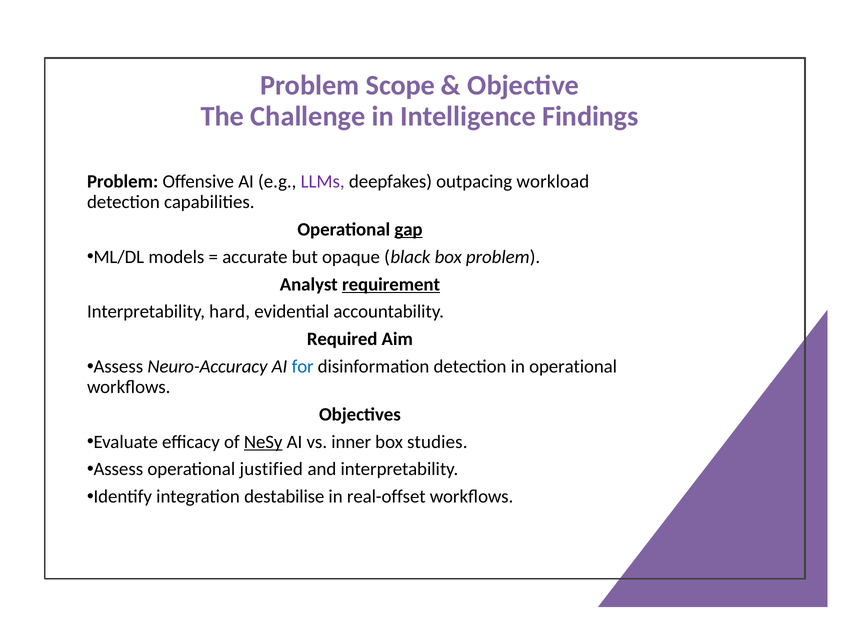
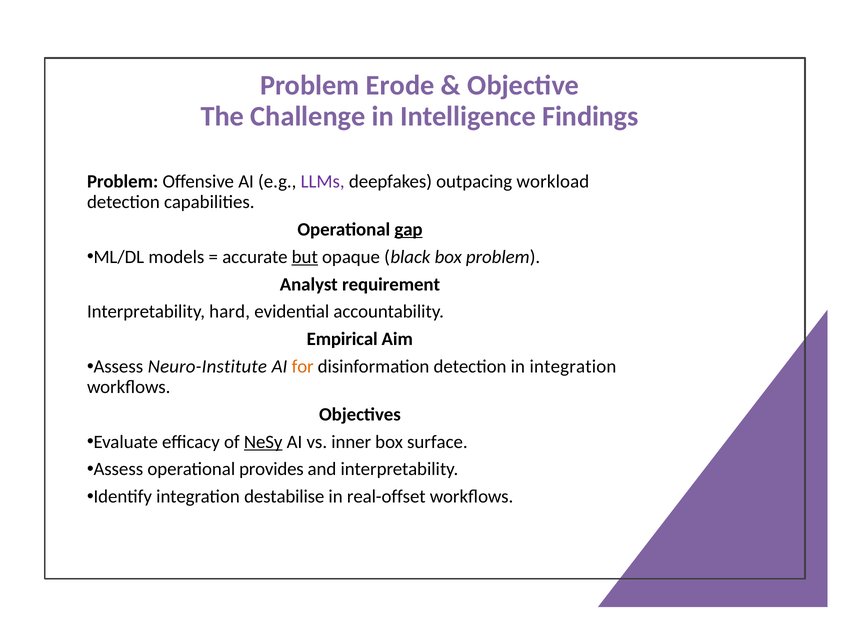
Scope: Scope -> Erode (400, 86)
but underline: none -> present (305, 257)
requirement underline: present -> none (391, 285)
Required: Required -> Empirical (342, 339)
Neuro-Accuracy: Neuro-Accuracy -> Neuro-Institute (207, 367)
for colour: blue -> orange (303, 367)
in operational: operational -> integration (573, 367)
studies: studies -> surface (437, 442)
justified: justified -> provides (271, 470)
